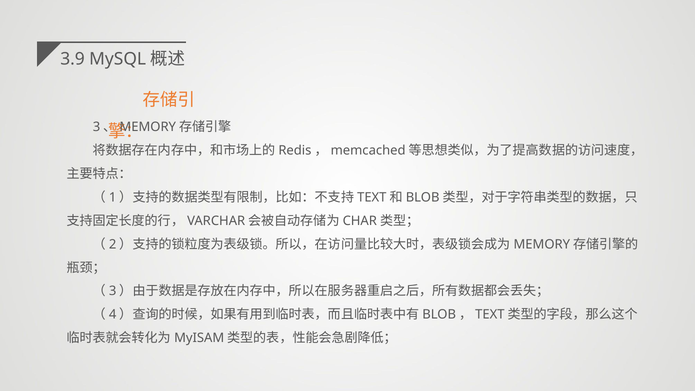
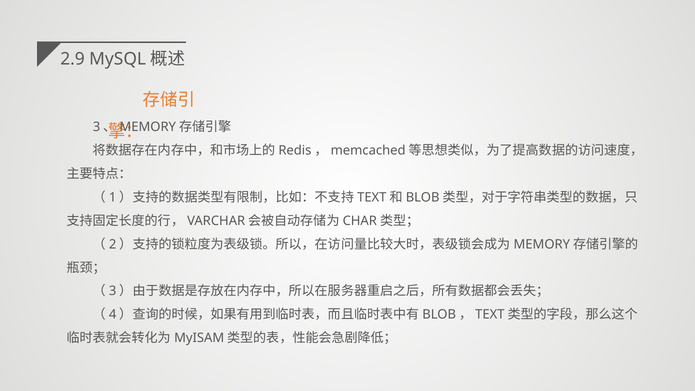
3.9: 3.9 -> 2.9 (73, 59)
